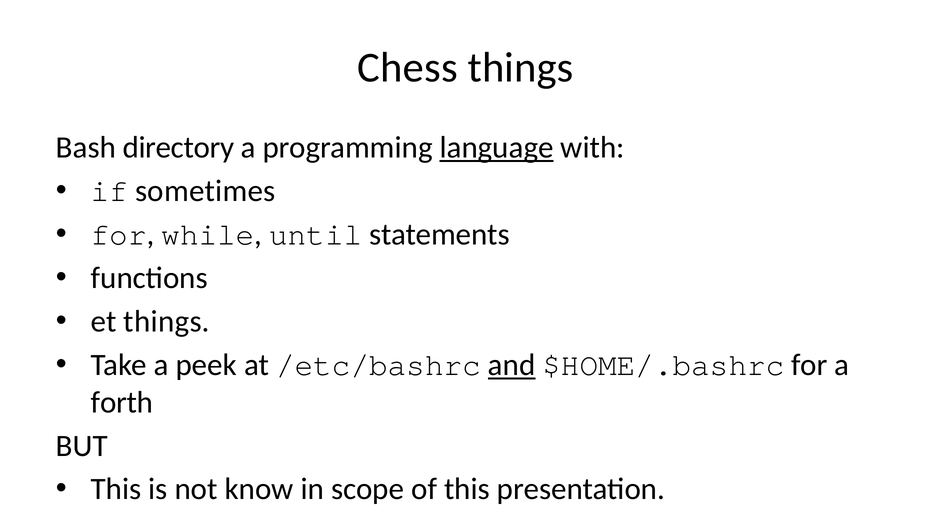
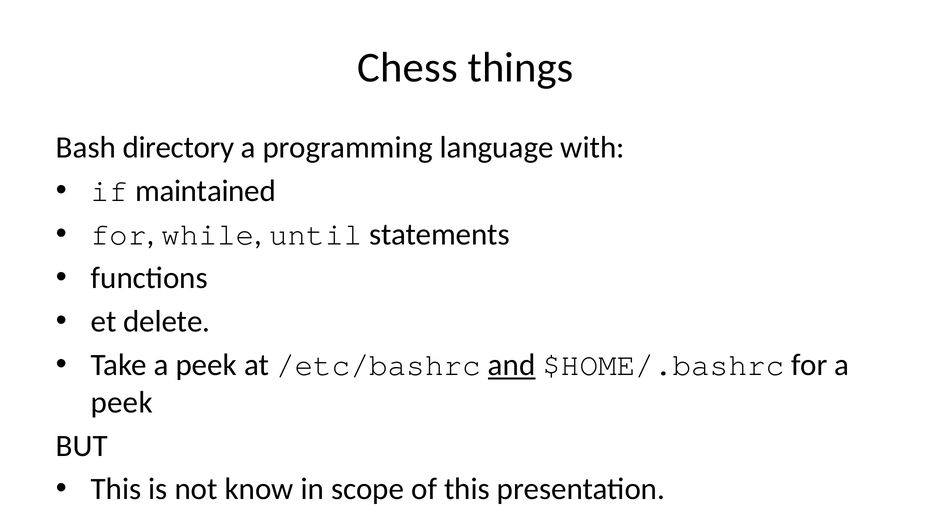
language underline: present -> none (497, 148)
sometimes: sometimes -> maintained (205, 191)
et things: things -> delete (167, 321)
forth: forth -> peek (122, 402)
